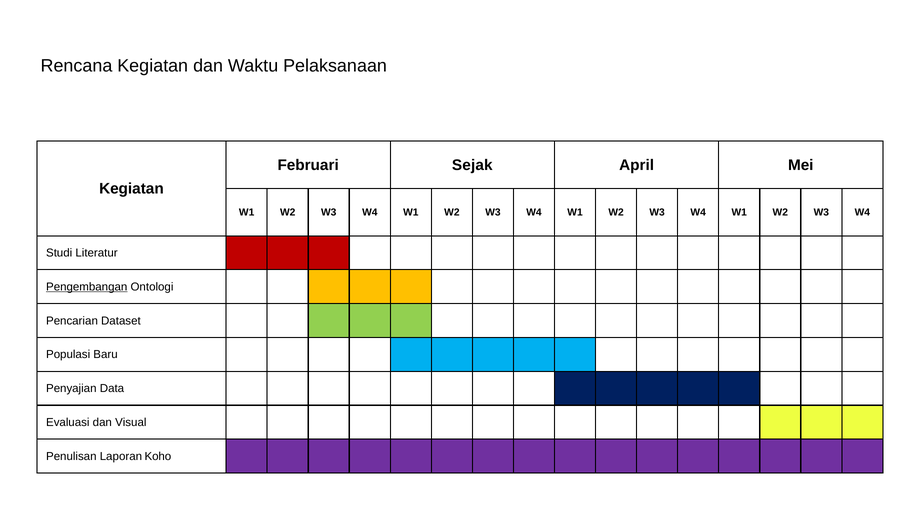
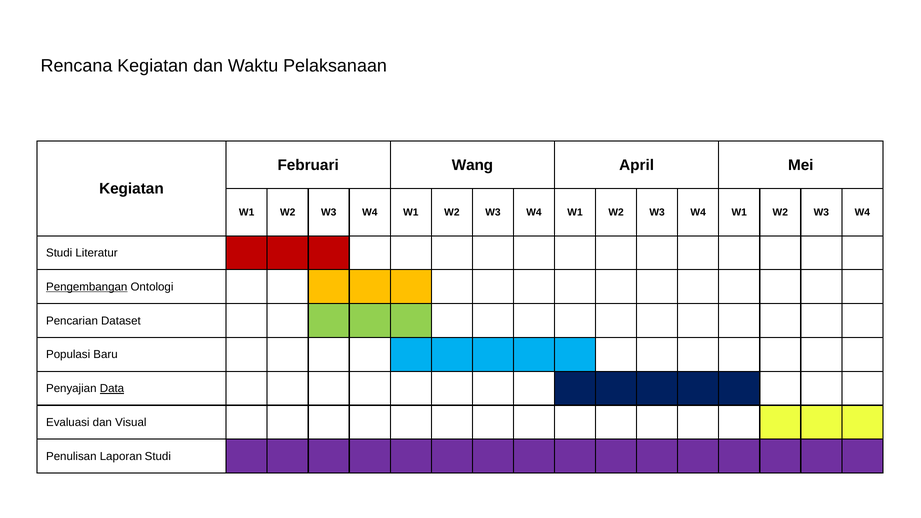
Sejak: Sejak -> Wang (472, 165)
Data underline: none -> present (112, 389)
Laporan Koho: Koho -> Studi (158, 456)
